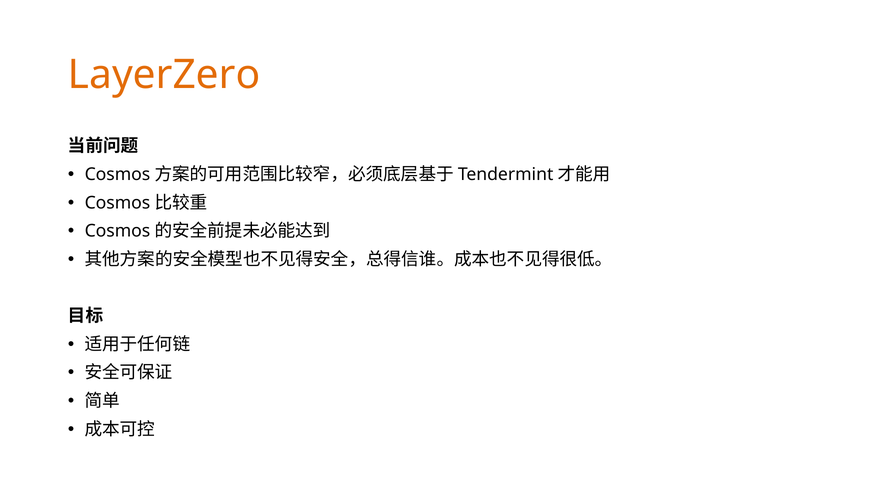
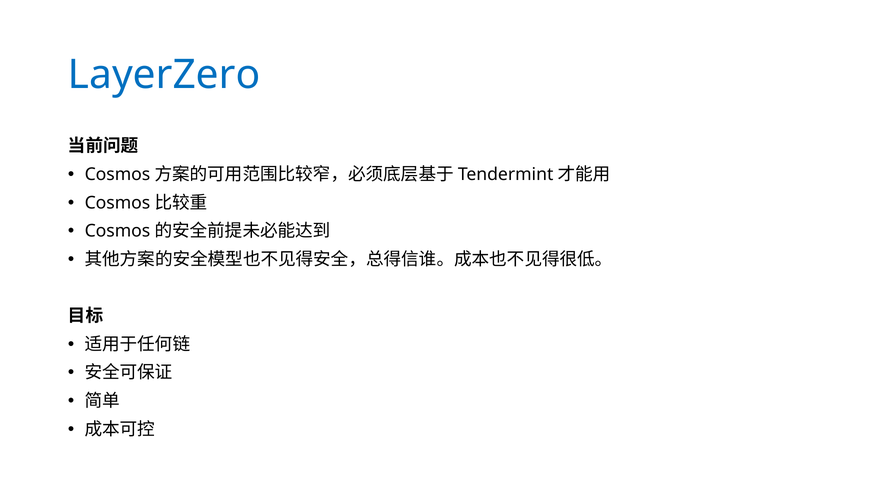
LayerZero colour: orange -> blue (164, 75)
